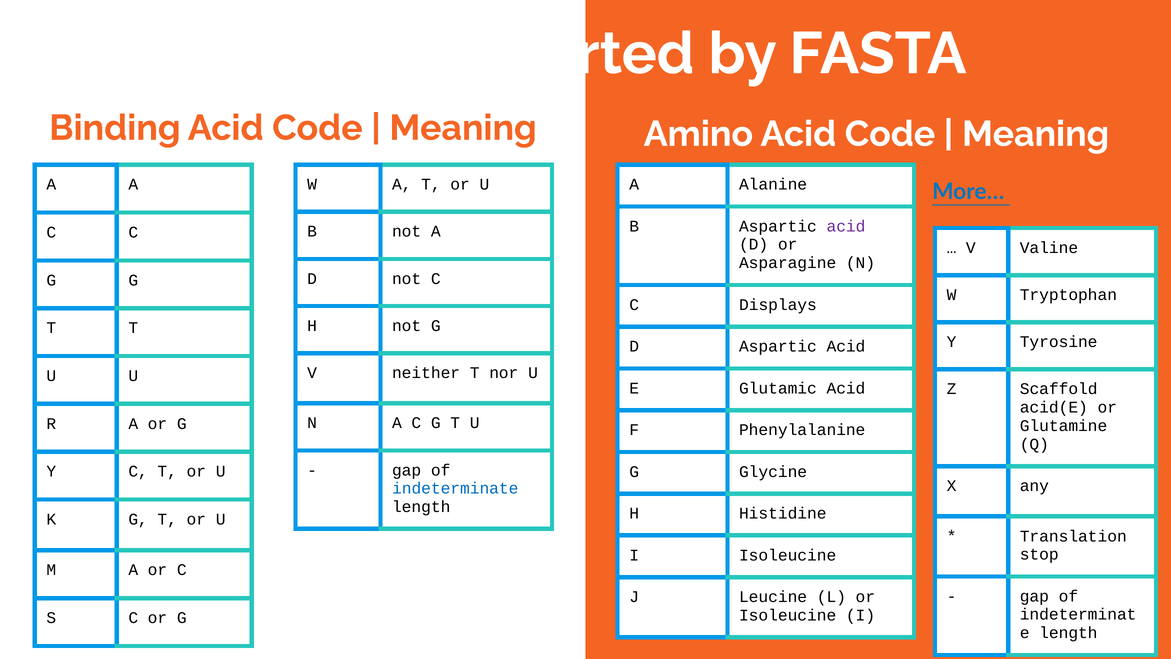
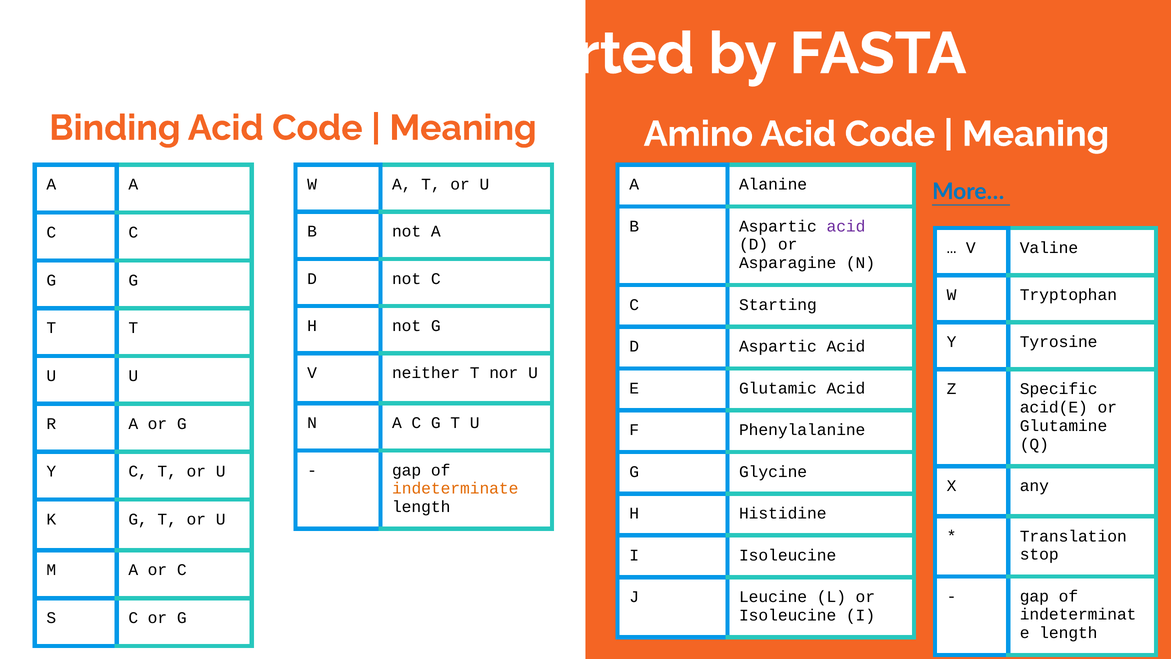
Displays: Displays -> Starting (778, 305)
Scaffold: Scaffold -> Specific (1059, 389)
indeterminate colour: blue -> orange (455, 488)
